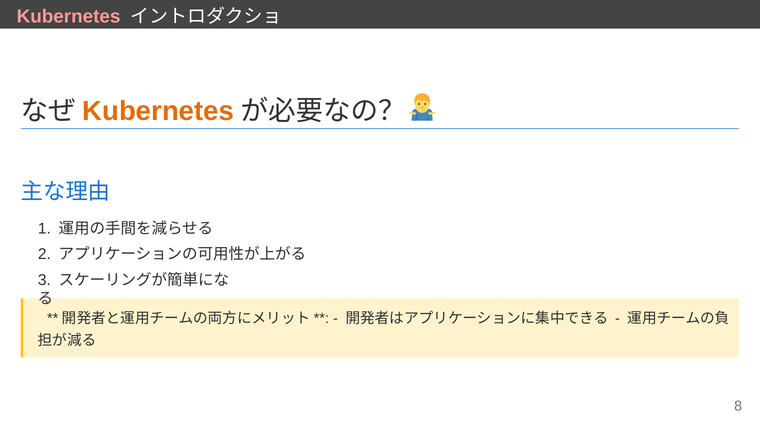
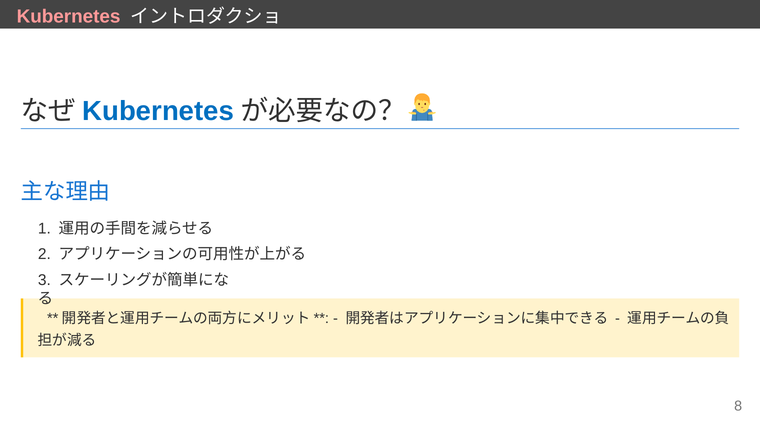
Kubernetes colour: orange -> blue (158, 111)
